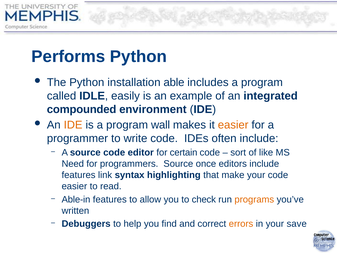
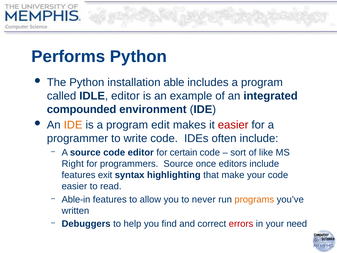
IDLE easily: easily -> editor (125, 96)
wall: wall -> edit (160, 125)
easier colour: orange -> red (233, 125)
Need: Need -> Right (73, 164)
link: link -> exit (105, 175)
check: check -> never (204, 199)
errors colour: orange -> red (241, 224)
save: save -> need (297, 224)
